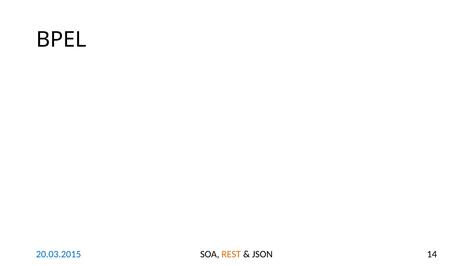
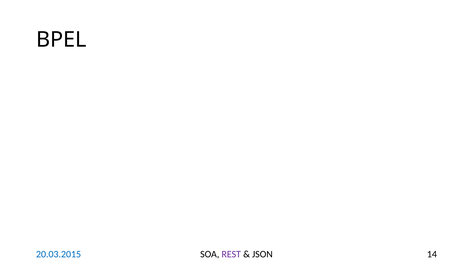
REST colour: orange -> purple (231, 254)
